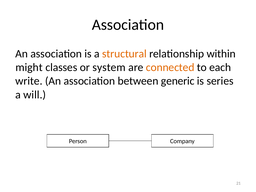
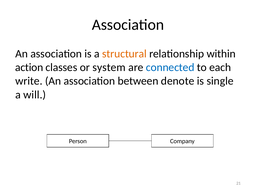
might: might -> action (29, 67)
connected colour: orange -> blue (170, 67)
generic: generic -> denote (178, 81)
series: series -> single (220, 81)
